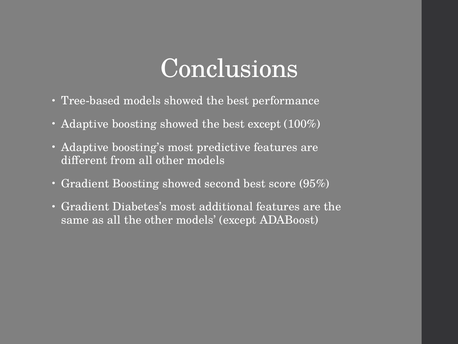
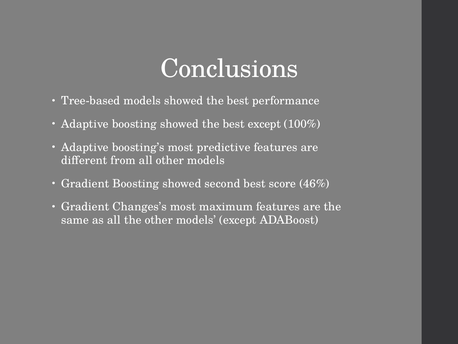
95%: 95% -> 46% (314, 183)
Diabetes’s: Diabetes’s -> Changes’s (140, 207)
additional: additional -> maximum (226, 207)
